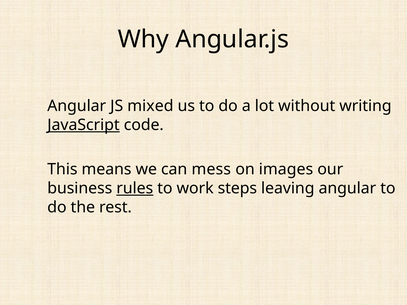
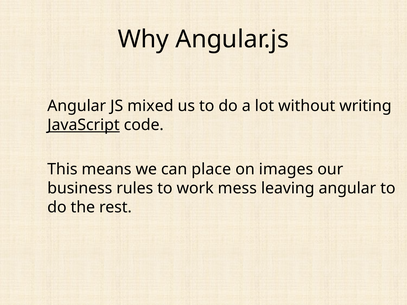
mess: mess -> place (211, 169)
rules underline: present -> none (135, 188)
steps: steps -> mess (237, 188)
